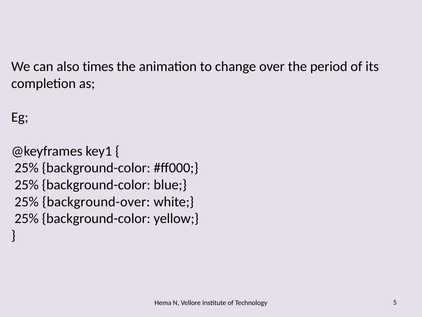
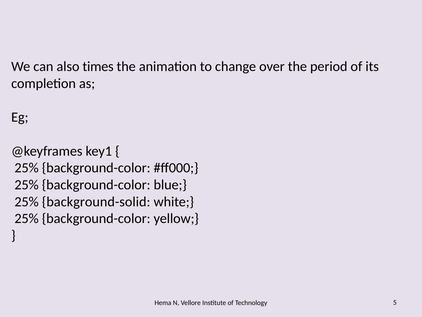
background-over: background-over -> background-solid (96, 201)
